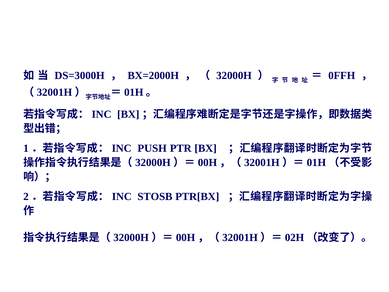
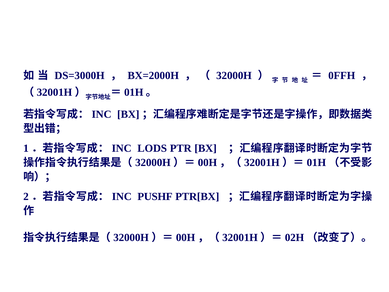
PUSH: PUSH -> LODS (152, 148)
STOSB: STOSB -> PUSHF (155, 196)
